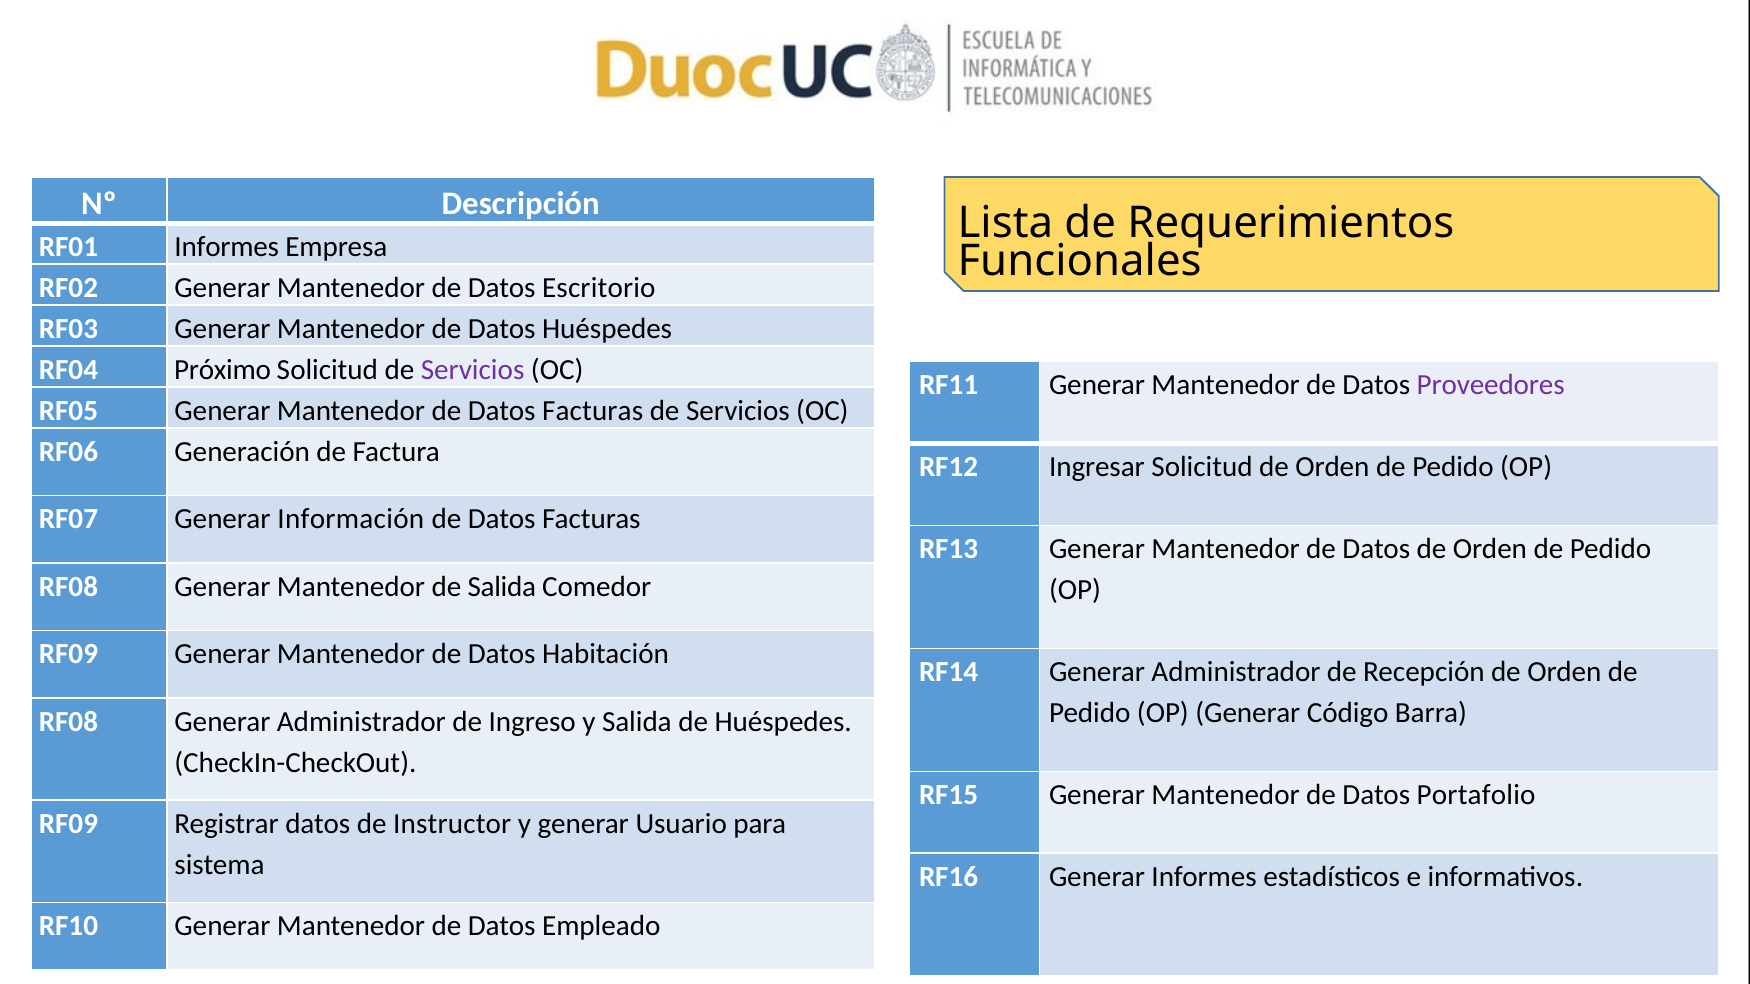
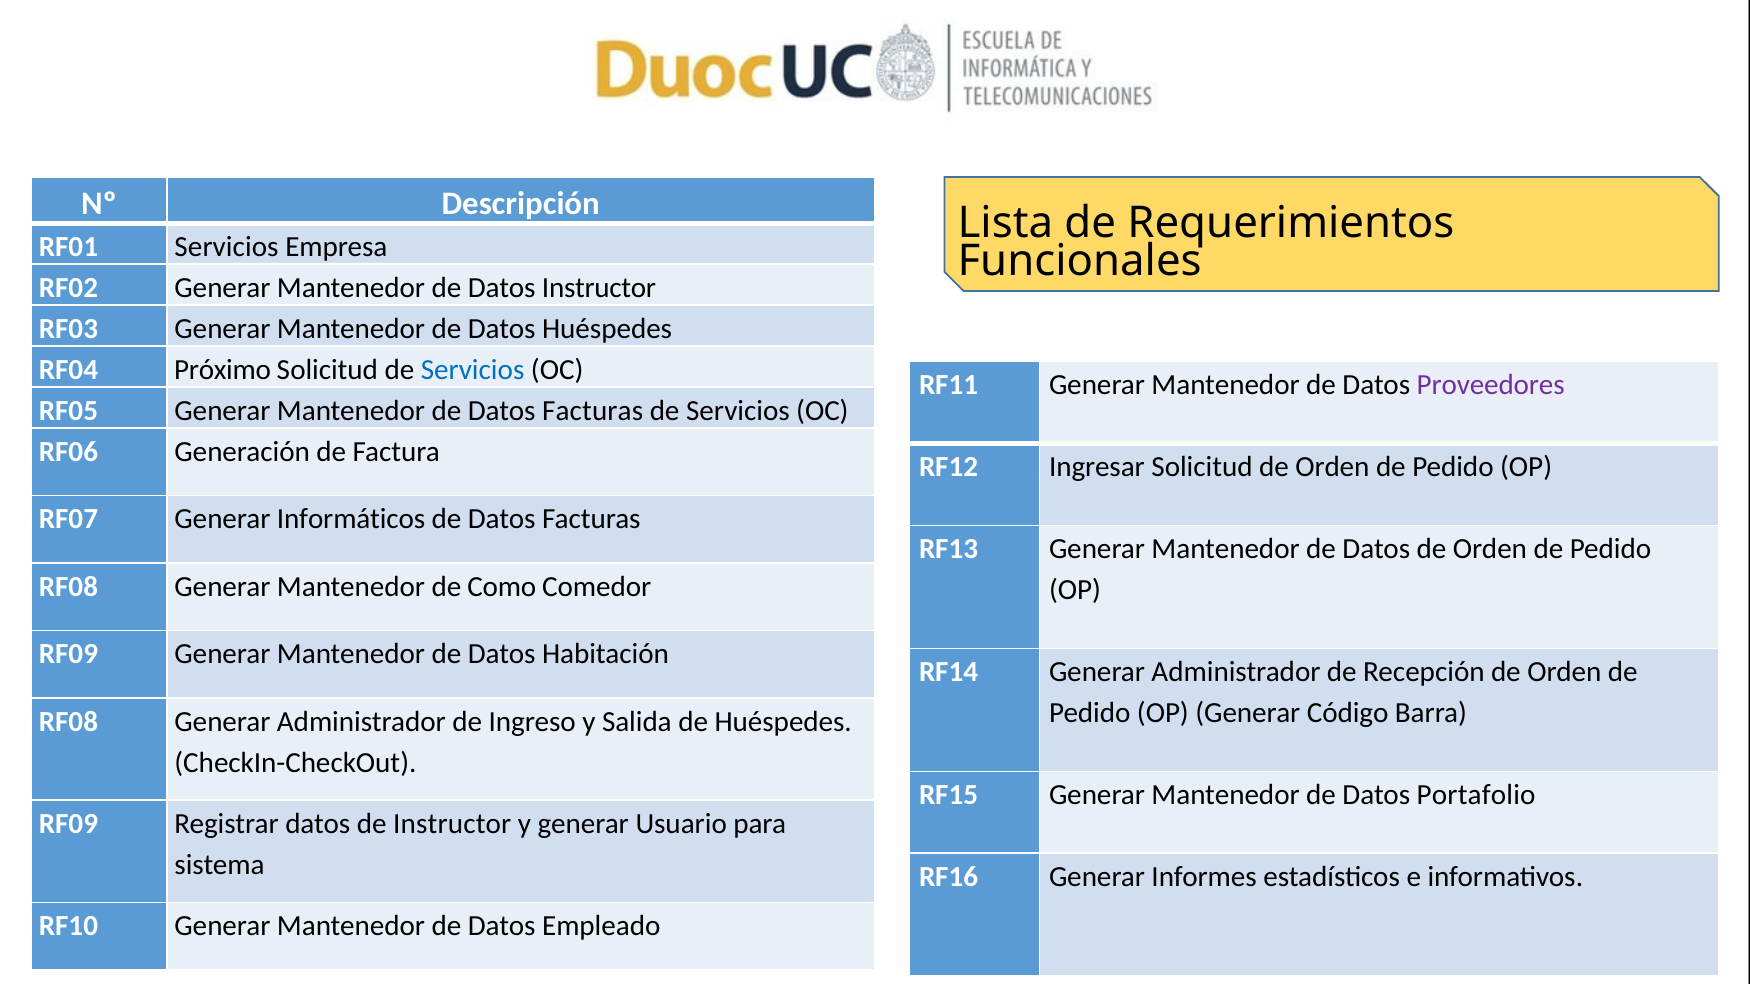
RF01 Informes: Informes -> Servicios (227, 247)
Datos Escritorio: Escritorio -> Instructor (599, 288)
Servicios colour: purple -> blue (473, 370)
Información: Información -> Informáticos (351, 519)
de Salida: Salida -> Como (502, 587)
